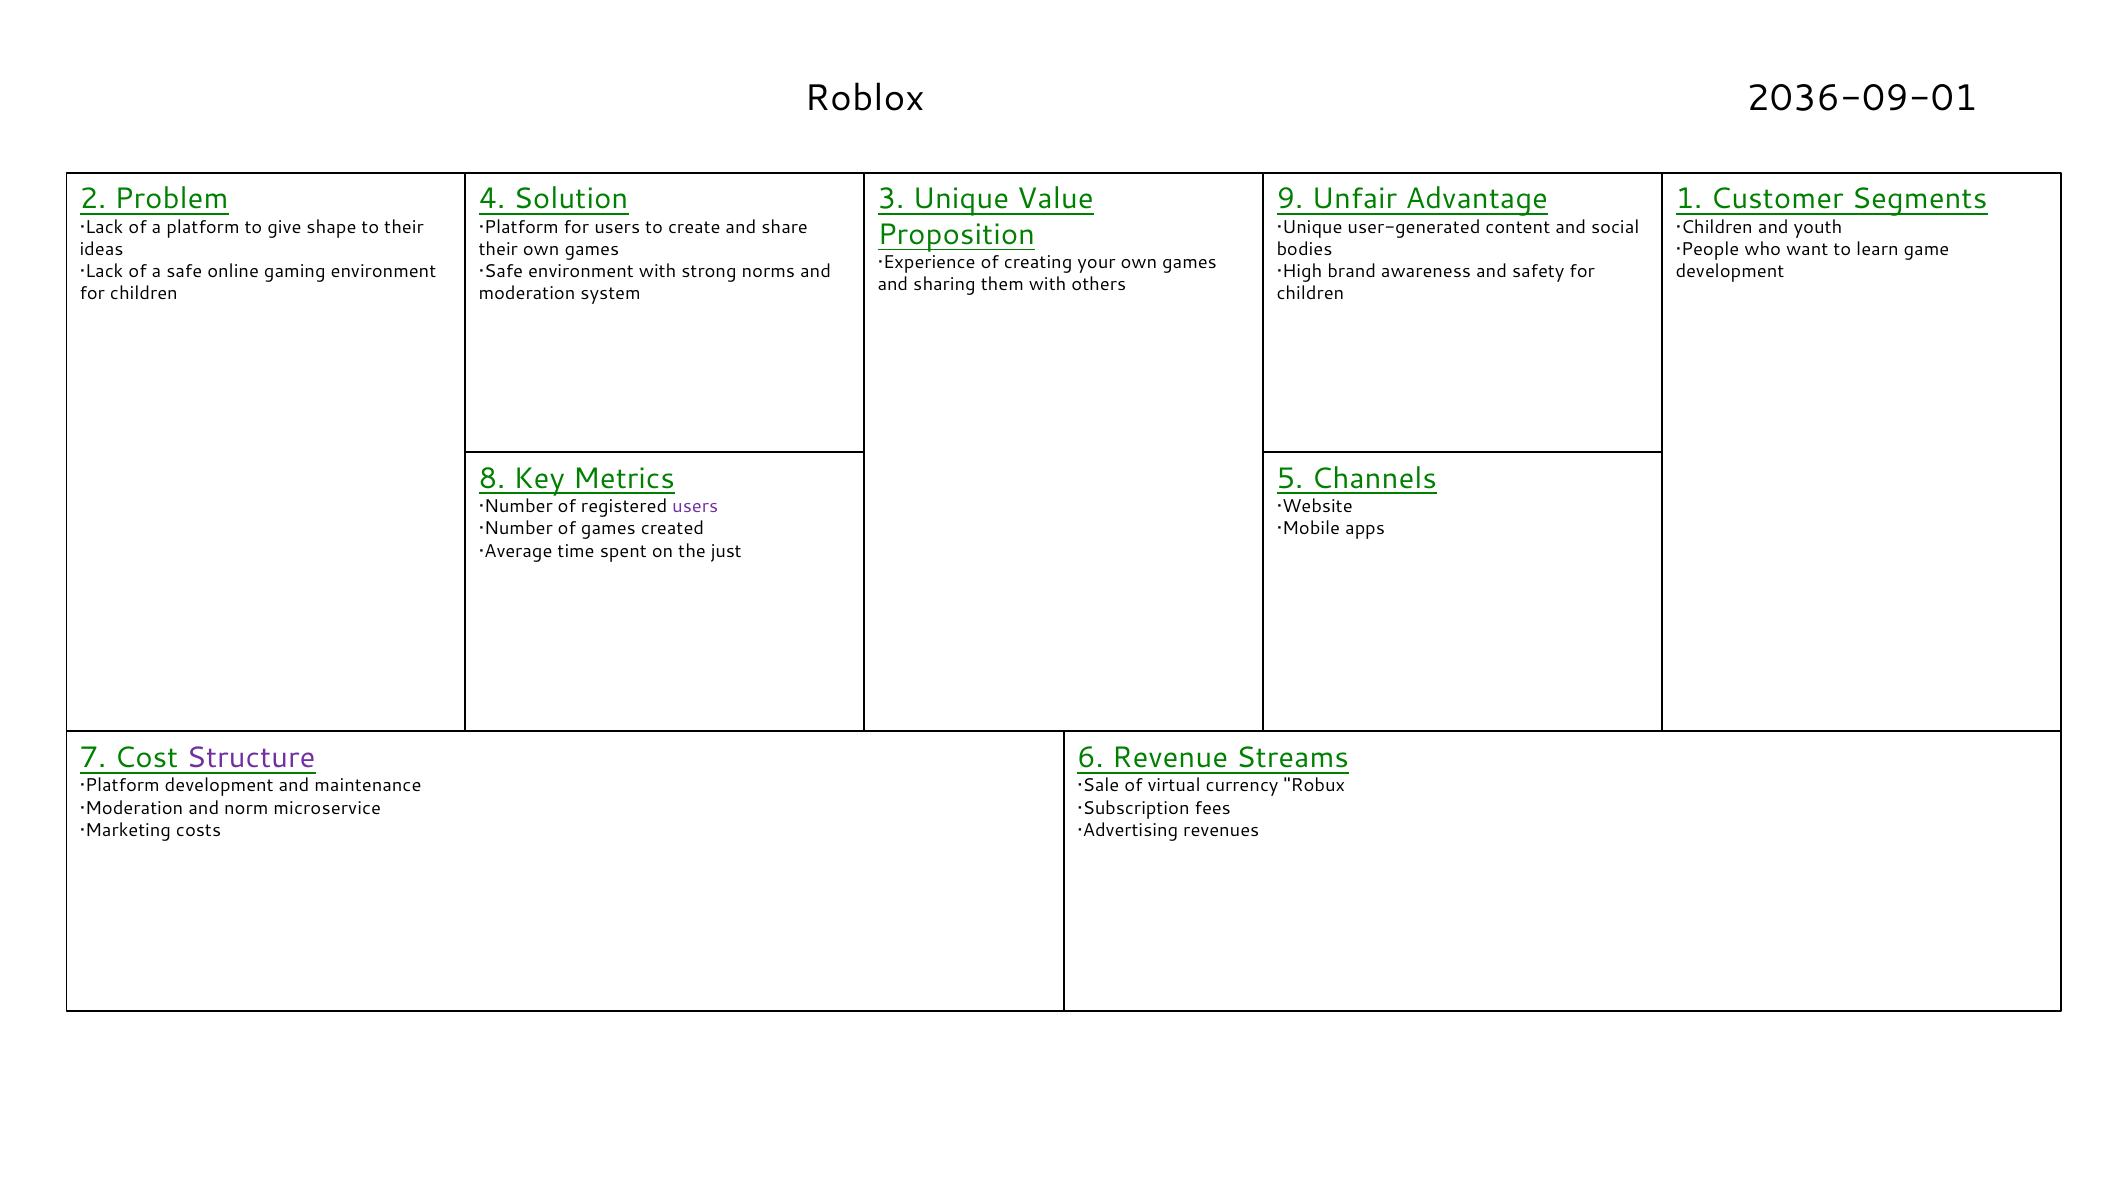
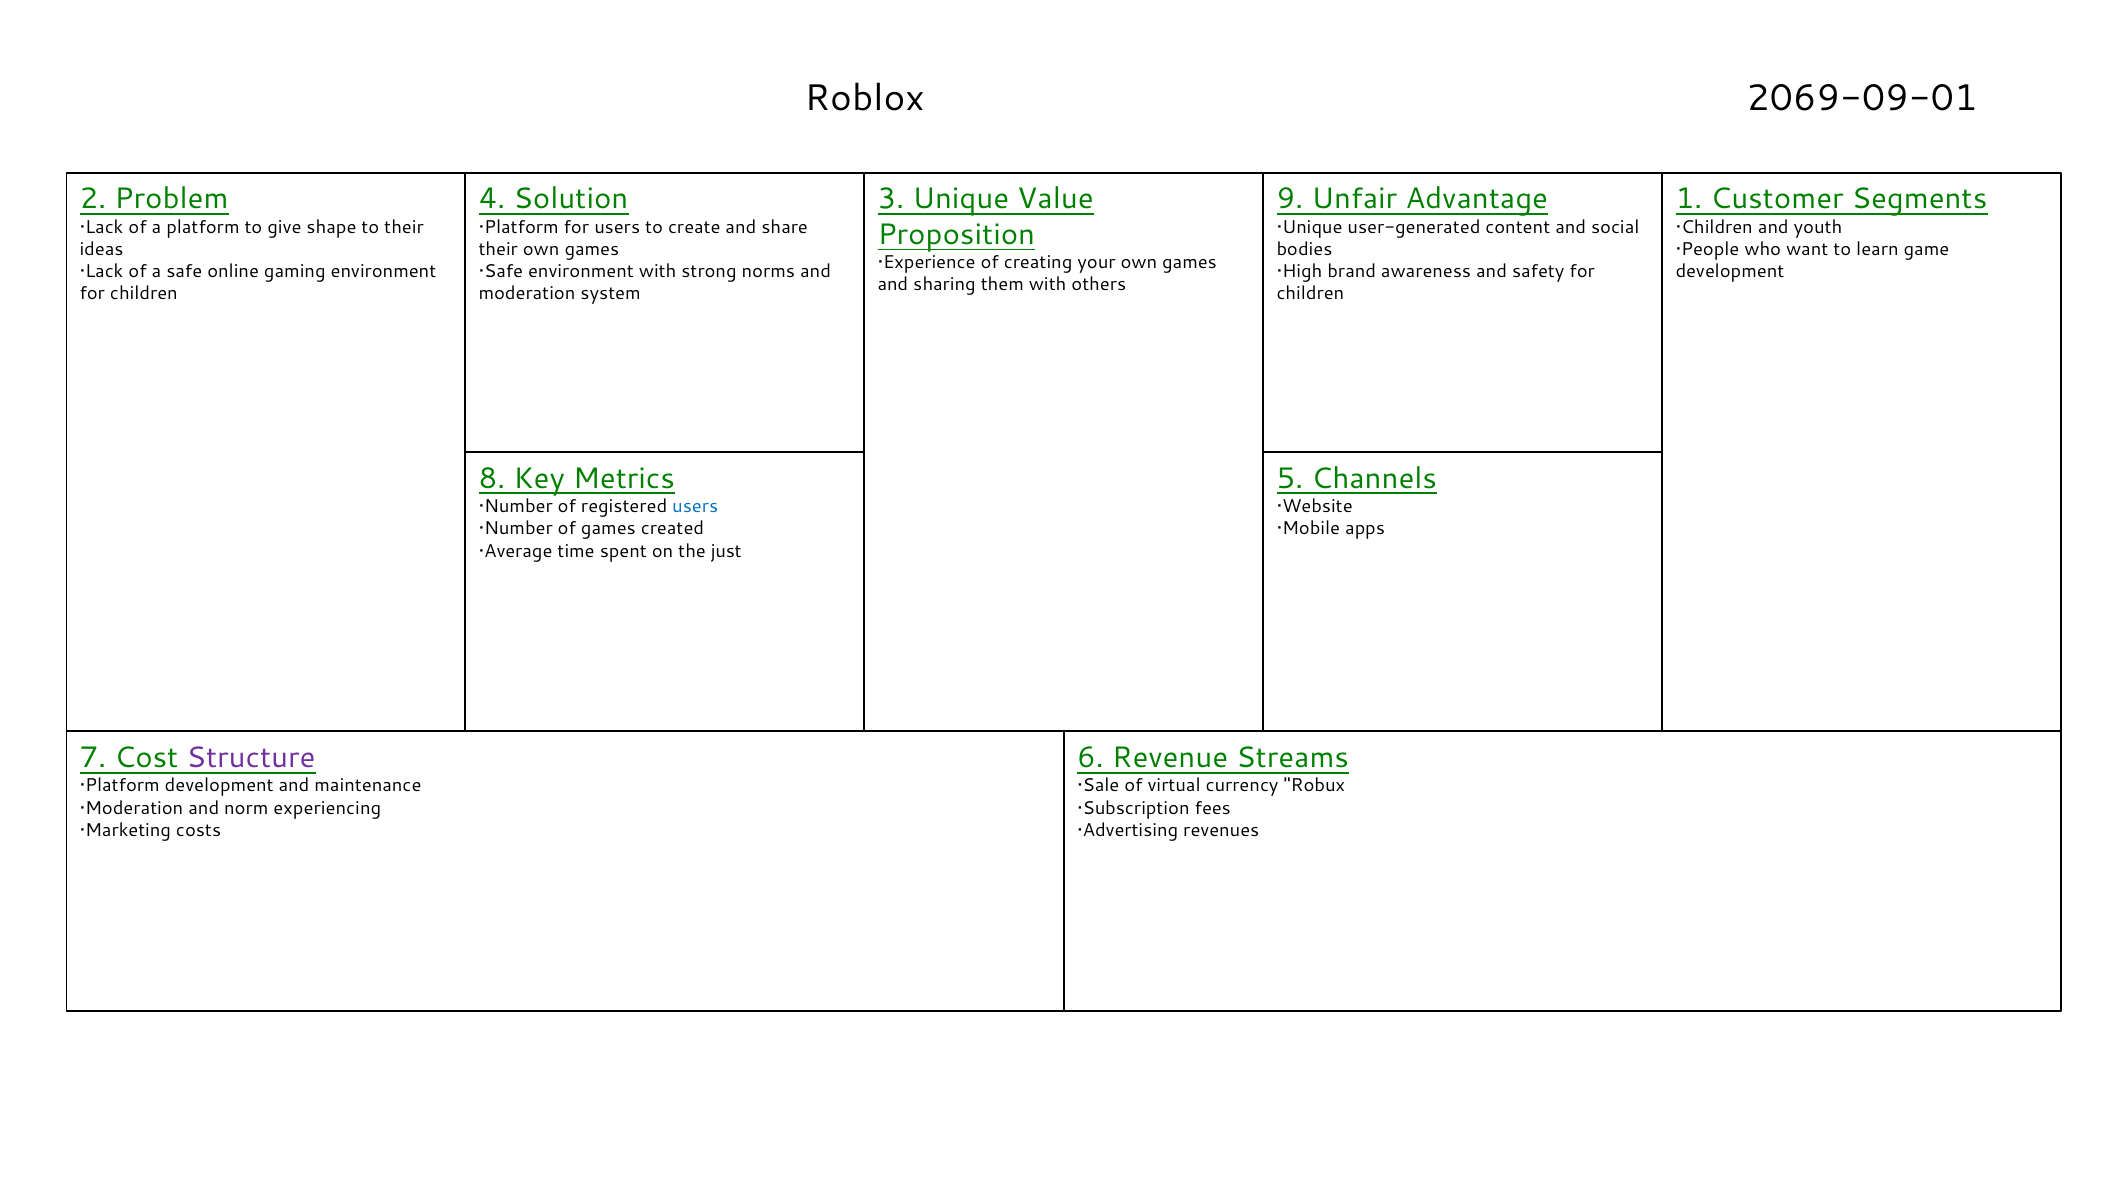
2036-09-01: 2036-09-01 -> 2069-09-01 (1862, 98)
users colour: purple -> blue (695, 507)
microservice: microservice -> experiencing (327, 808)
